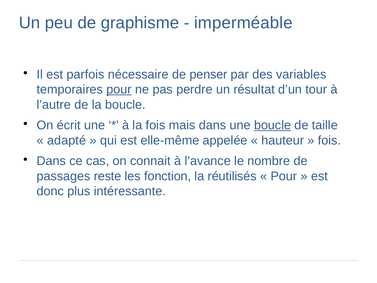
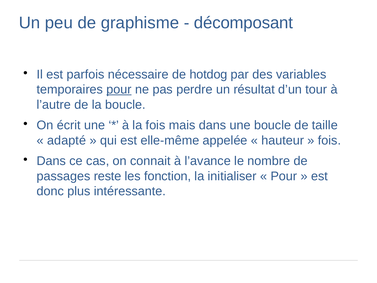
imperméable: imperméable -> décomposant (243, 23)
penser: penser -> hotdog (208, 74)
boucle underline: present -> none (273, 125)
réutilisés: réutilisés -> initialiser (232, 176)
